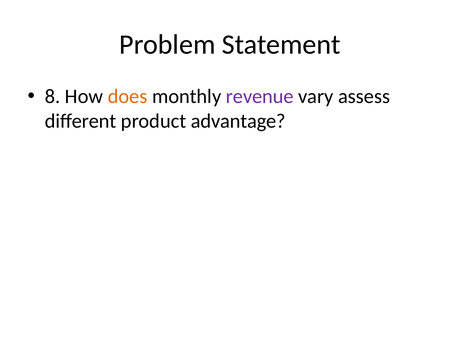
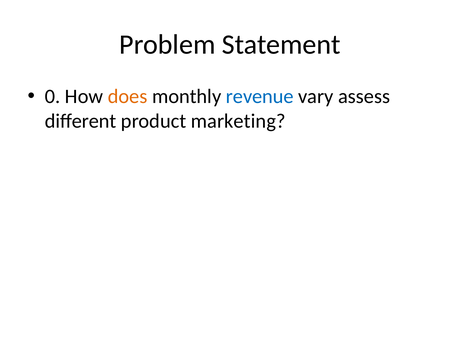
8: 8 -> 0 (53, 96)
revenue colour: purple -> blue (260, 96)
advantage: advantage -> marketing (238, 121)
